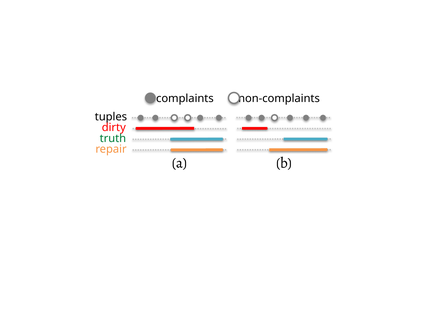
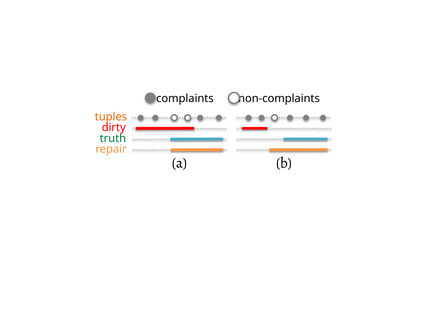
tuples colour: black -> orange (111, 117)
